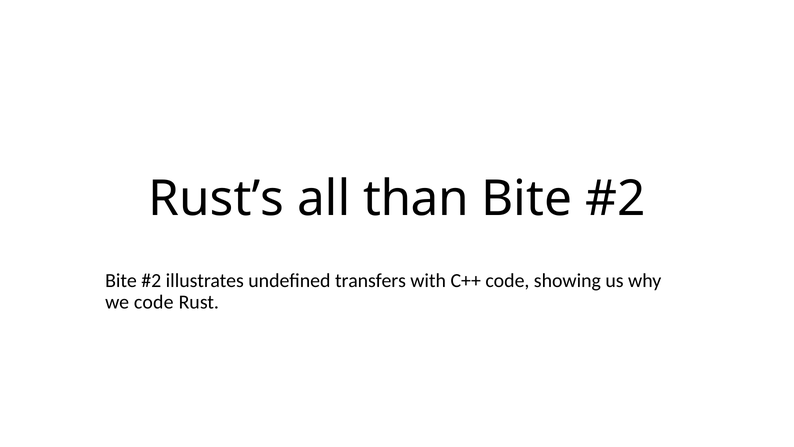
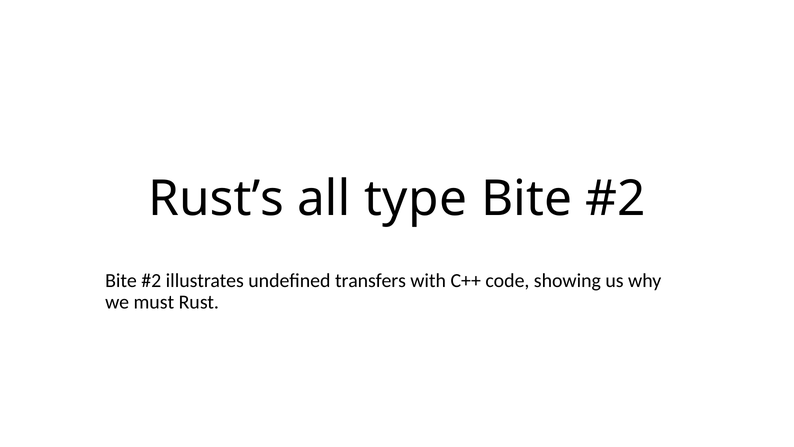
than: than -> type (416, 198)
we code: code -> must (154, 302)
